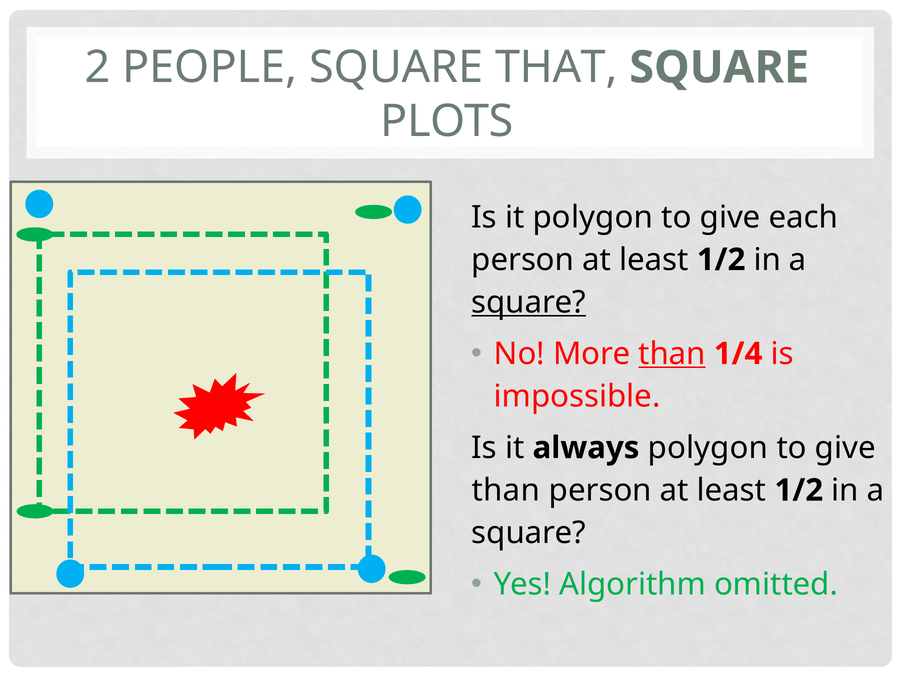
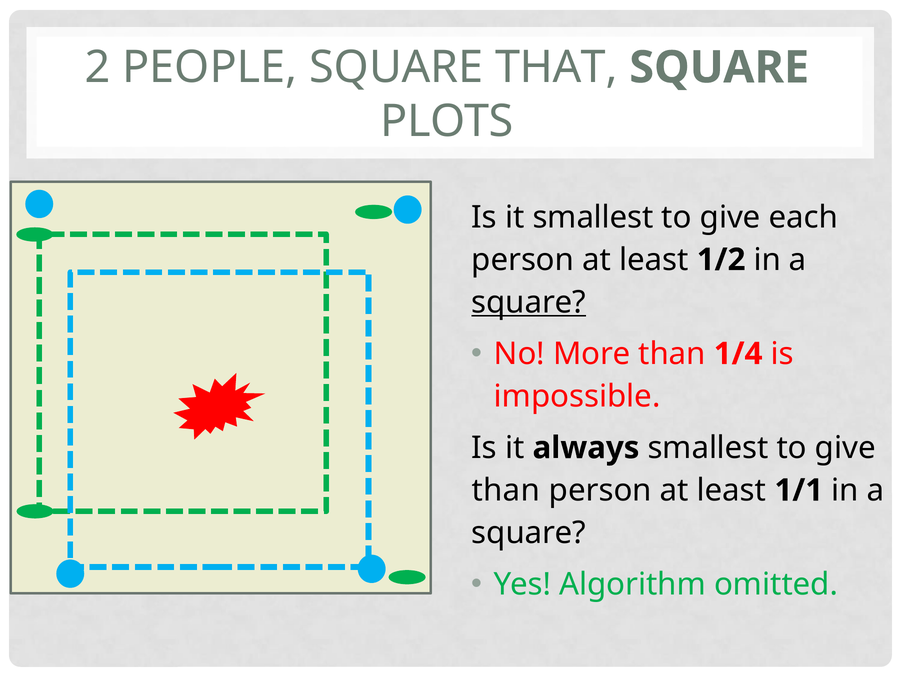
it polygon: polygon -> smallest (593, 217)
than underline: present -> none (672, 354)
always polygon: polygon -> smallest (708, 448)
1/2: 1/2 -> 1/1 (799, 490)
